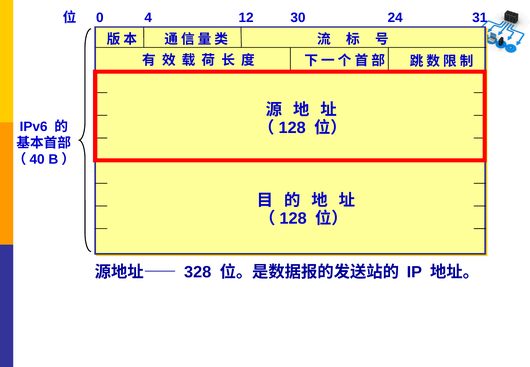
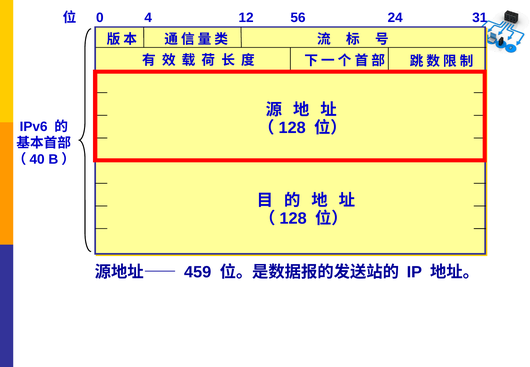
30: 30 -> 56 (298, 18)
328: 328 -> 459 (198, 272)
